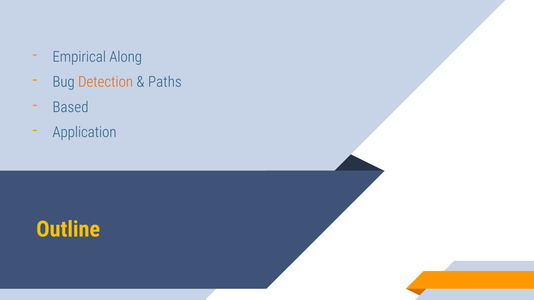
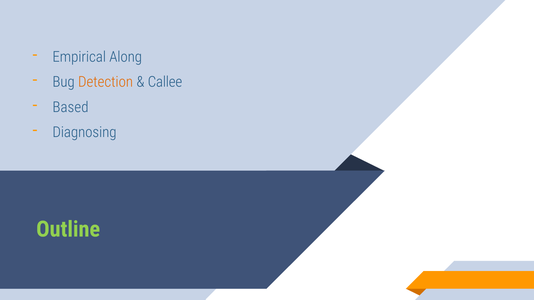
Paths: Paths -> Callee (165, 82)
Application: Application -> Diagnosing (84, 133)
Outline colour: yellow -> light green (68, 230)
